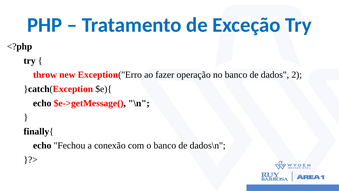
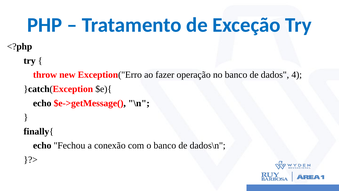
2: 2 -> 4 (297, 75)
